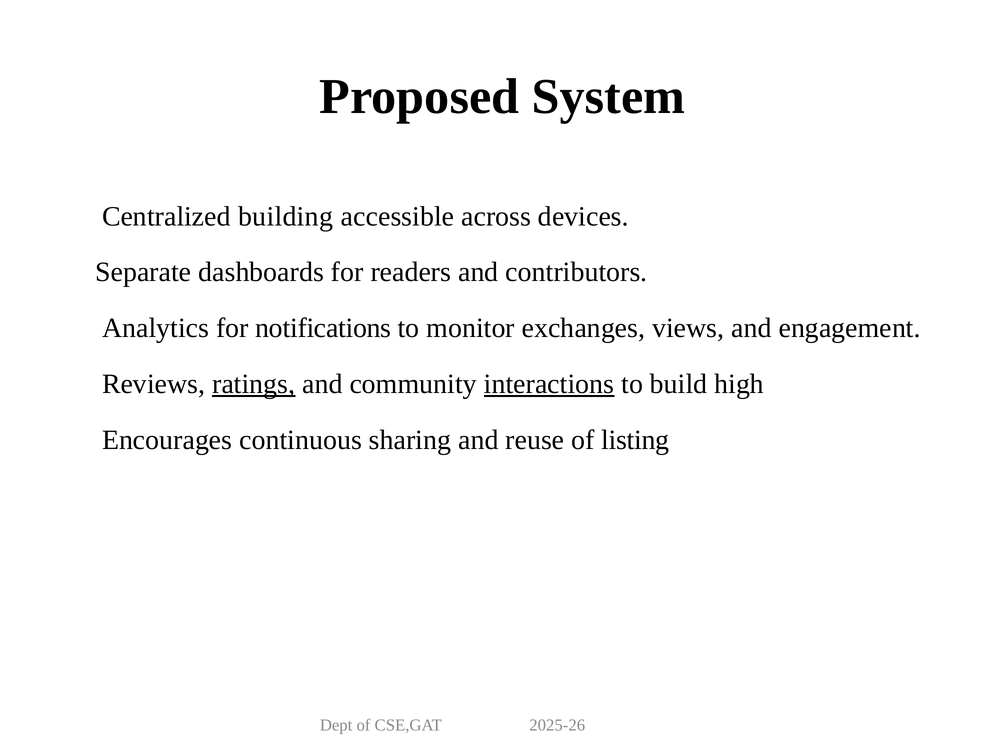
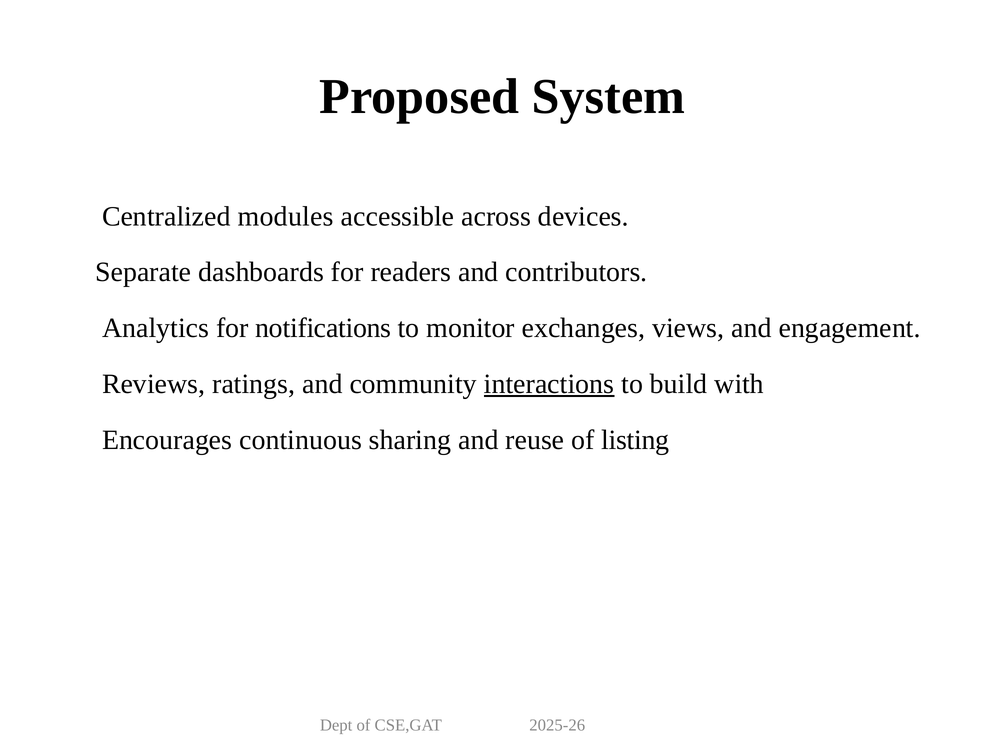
building: building -> modules (286, 216)
ratings underline: present -> none (254, 384)
high: high -> with (739, 384)
